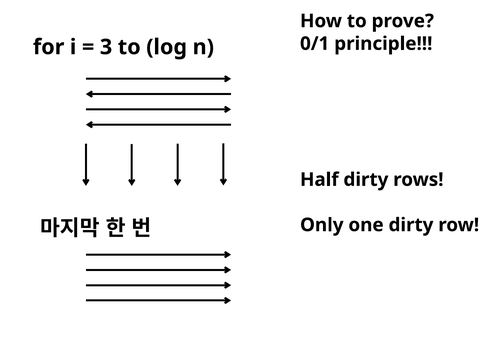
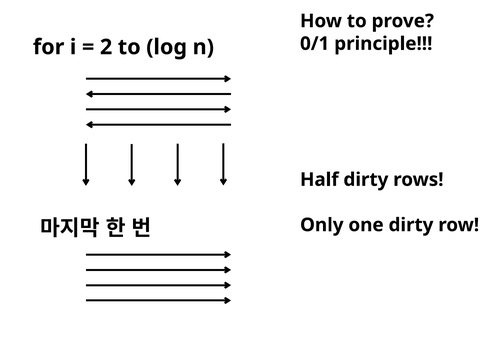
3: 3 -> 2 (106, 47)
